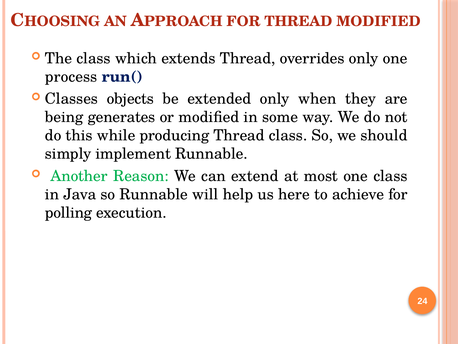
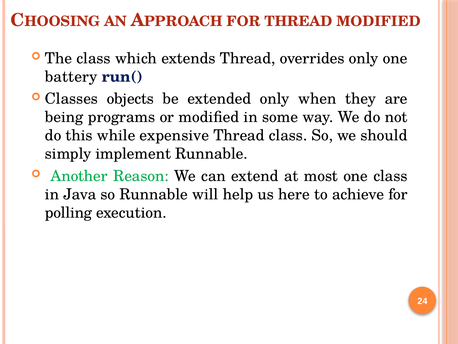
process: process -> battery (71, 77)
generates: generates -> programs (122, 117)
producing: producing -> expensive (174, 135)
